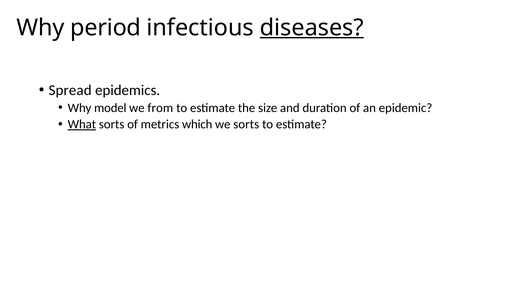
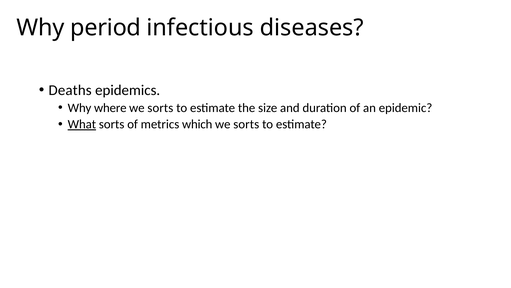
diseases underline: present -> none (312, 28)
Spread: Spread -> Deaths (70, 90)
model: model -> where (110, 108)
from: from -> sorts (160, 108)
